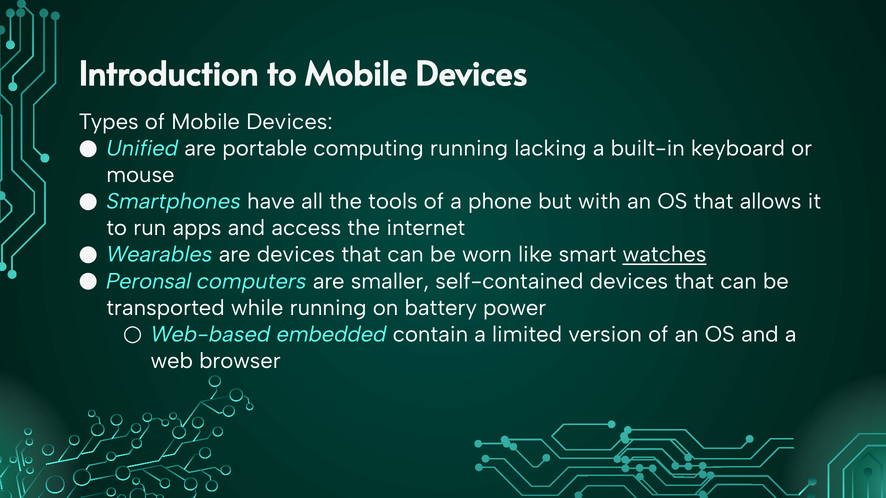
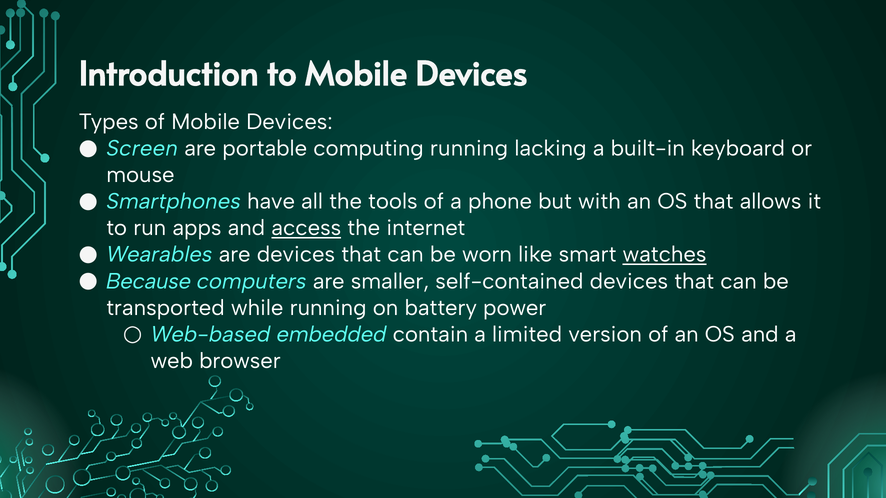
Unified: Unified -> Screen (142, 149)
access underline: none -> present (306, 228)
Peronsal: Peronsal -> Because (149, 281)
